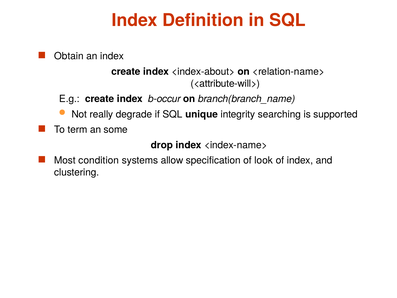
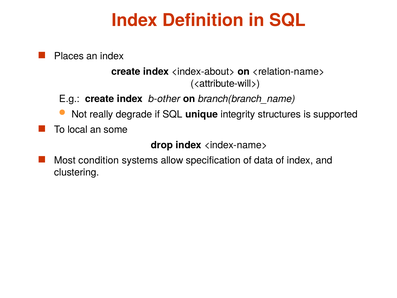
Obtain: Obtain -> Places (69, 56)
b-occur: b-occur -> b-other (164, 99)
searching: searching -> structures (279, 114)
term: term -> local (78, 130)
look: look -> data (264, 160)
